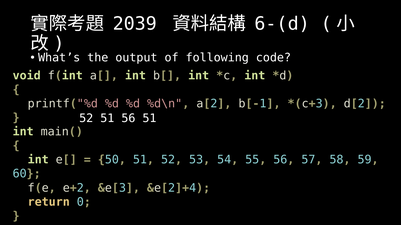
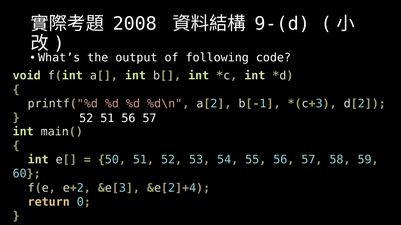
2039: 2039 -> 2008 (135, 24)
6-(d: 6-(d -> 9-(d (282, 24)
51 56 51: 51 -> 57 (149, 119)
